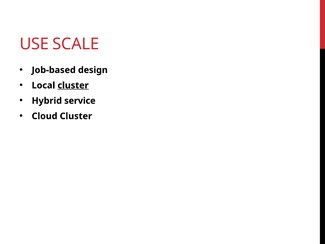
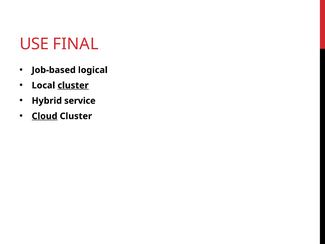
SCALE: SCALE -> FINAL (76, 44)
design: design -> logical (93, 70)
Cloud underline: none -> present (45, 116)
